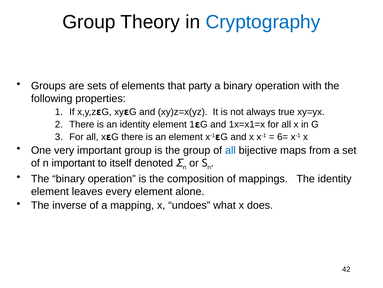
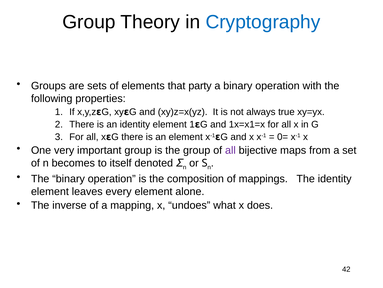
6=: 6= -> 0= (283, 137)
all colour: blue -> purple (230, 150)
n important: important -> becomes (73, 163)
